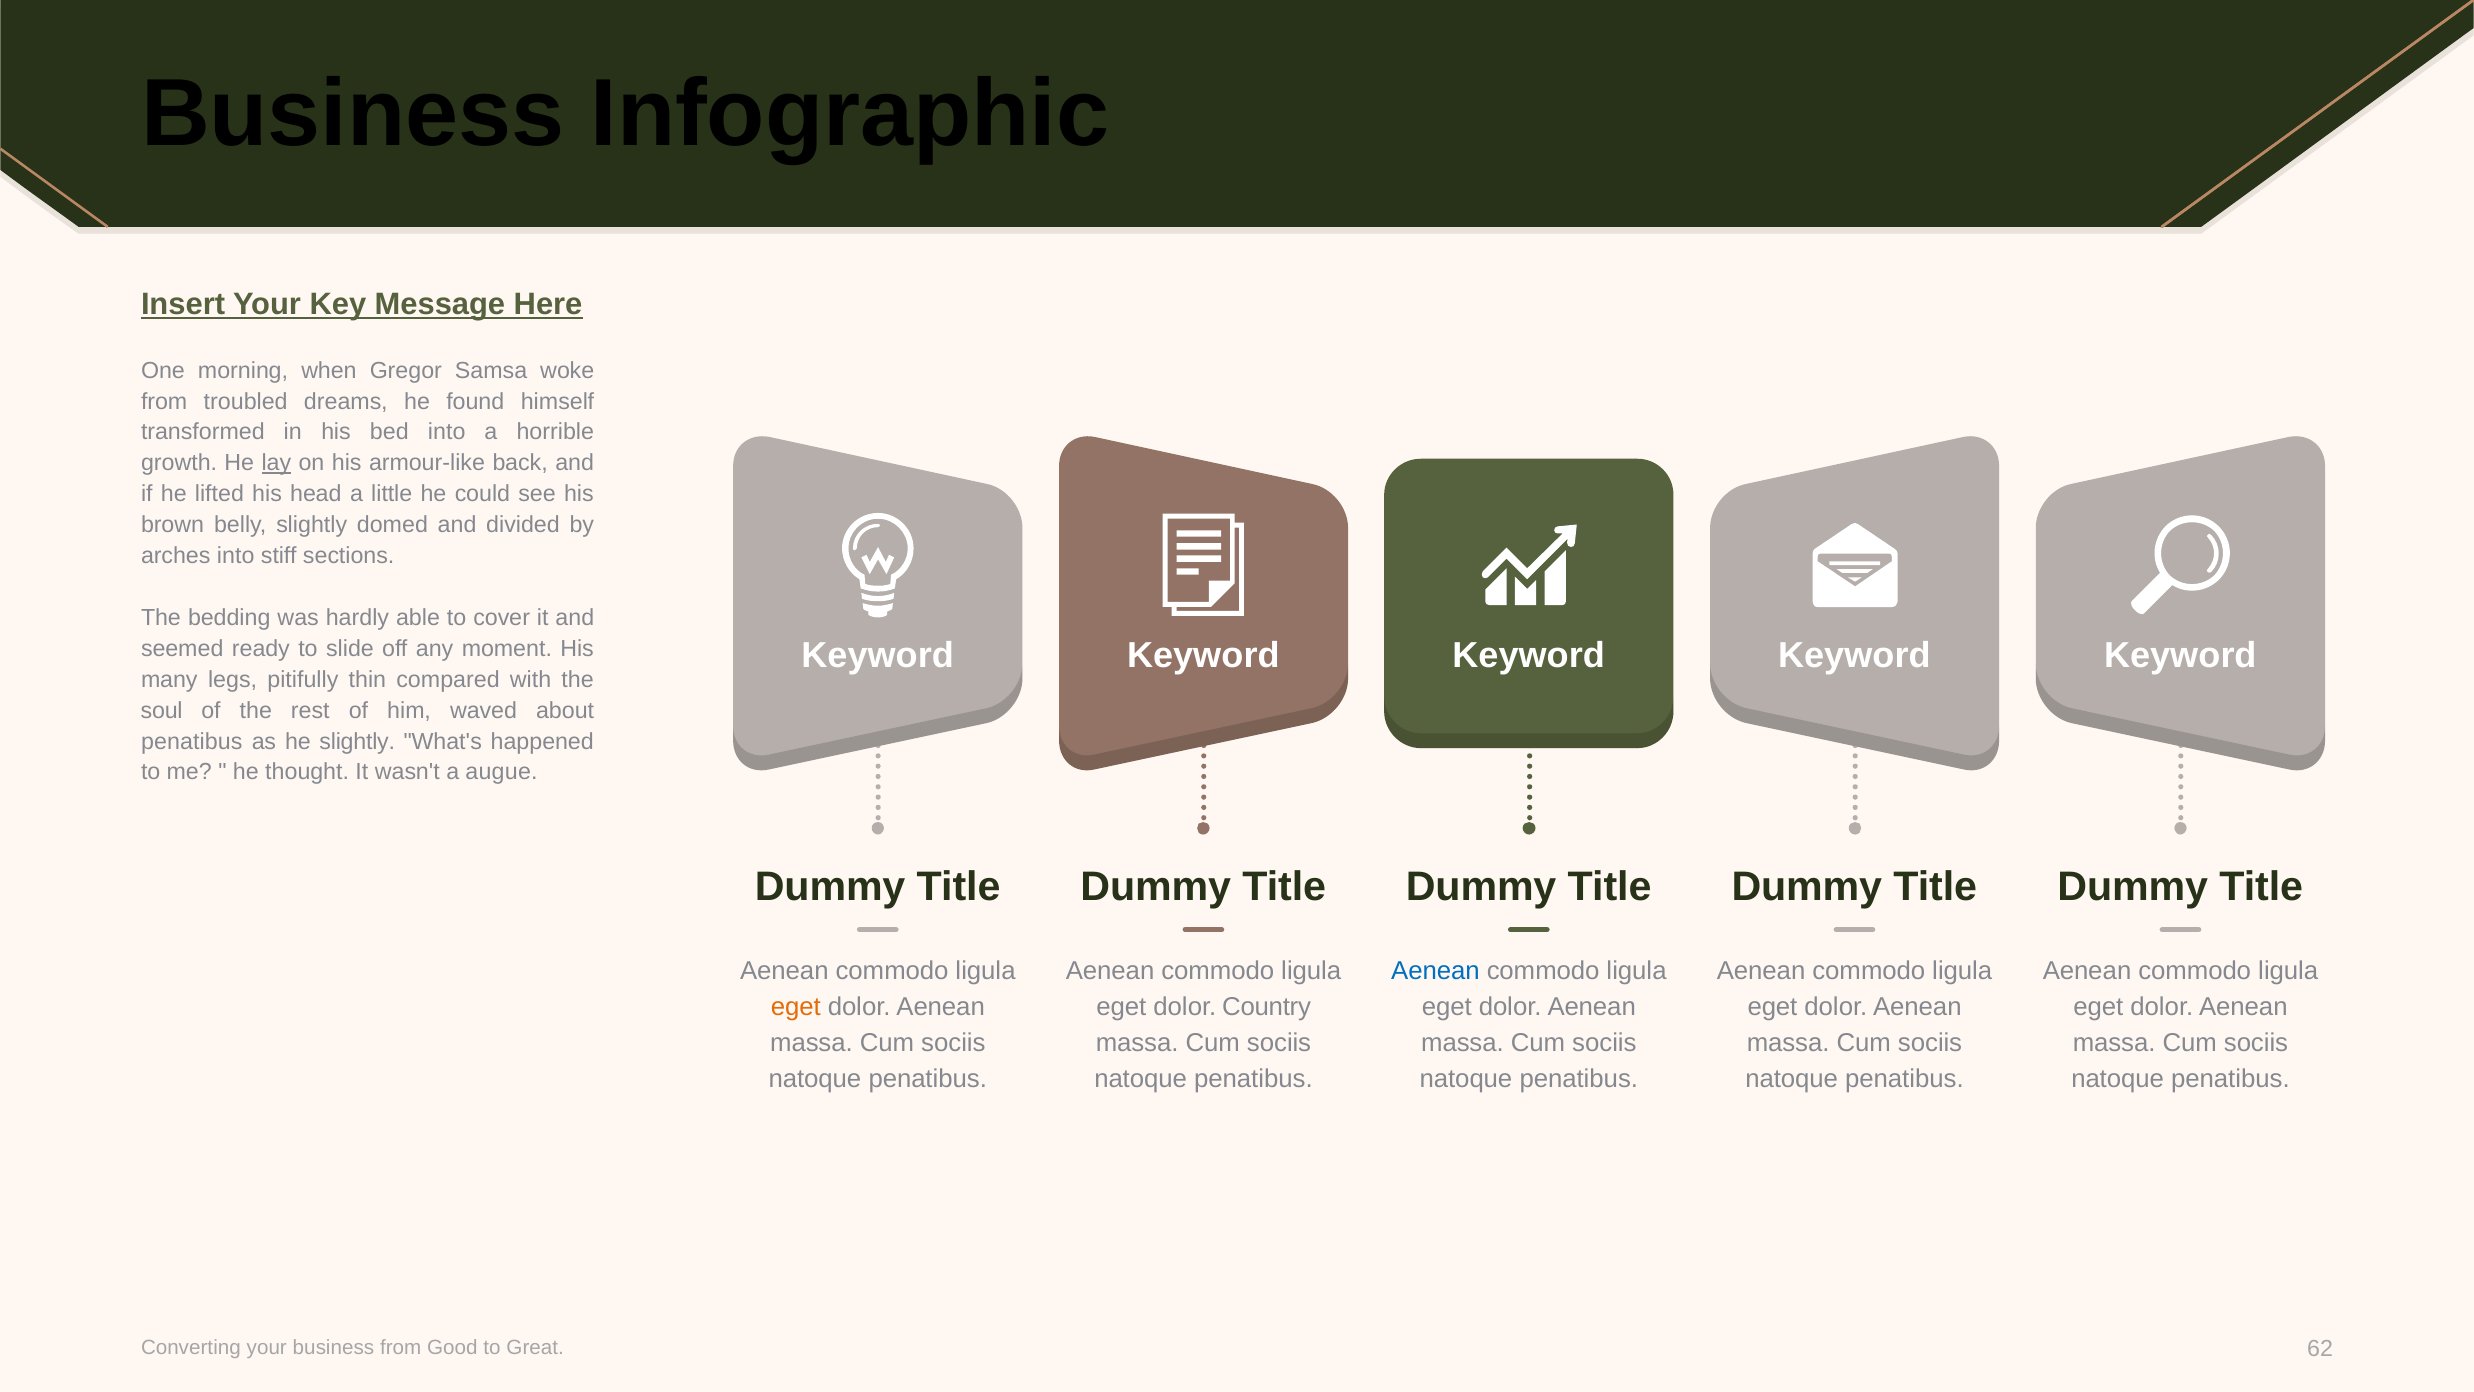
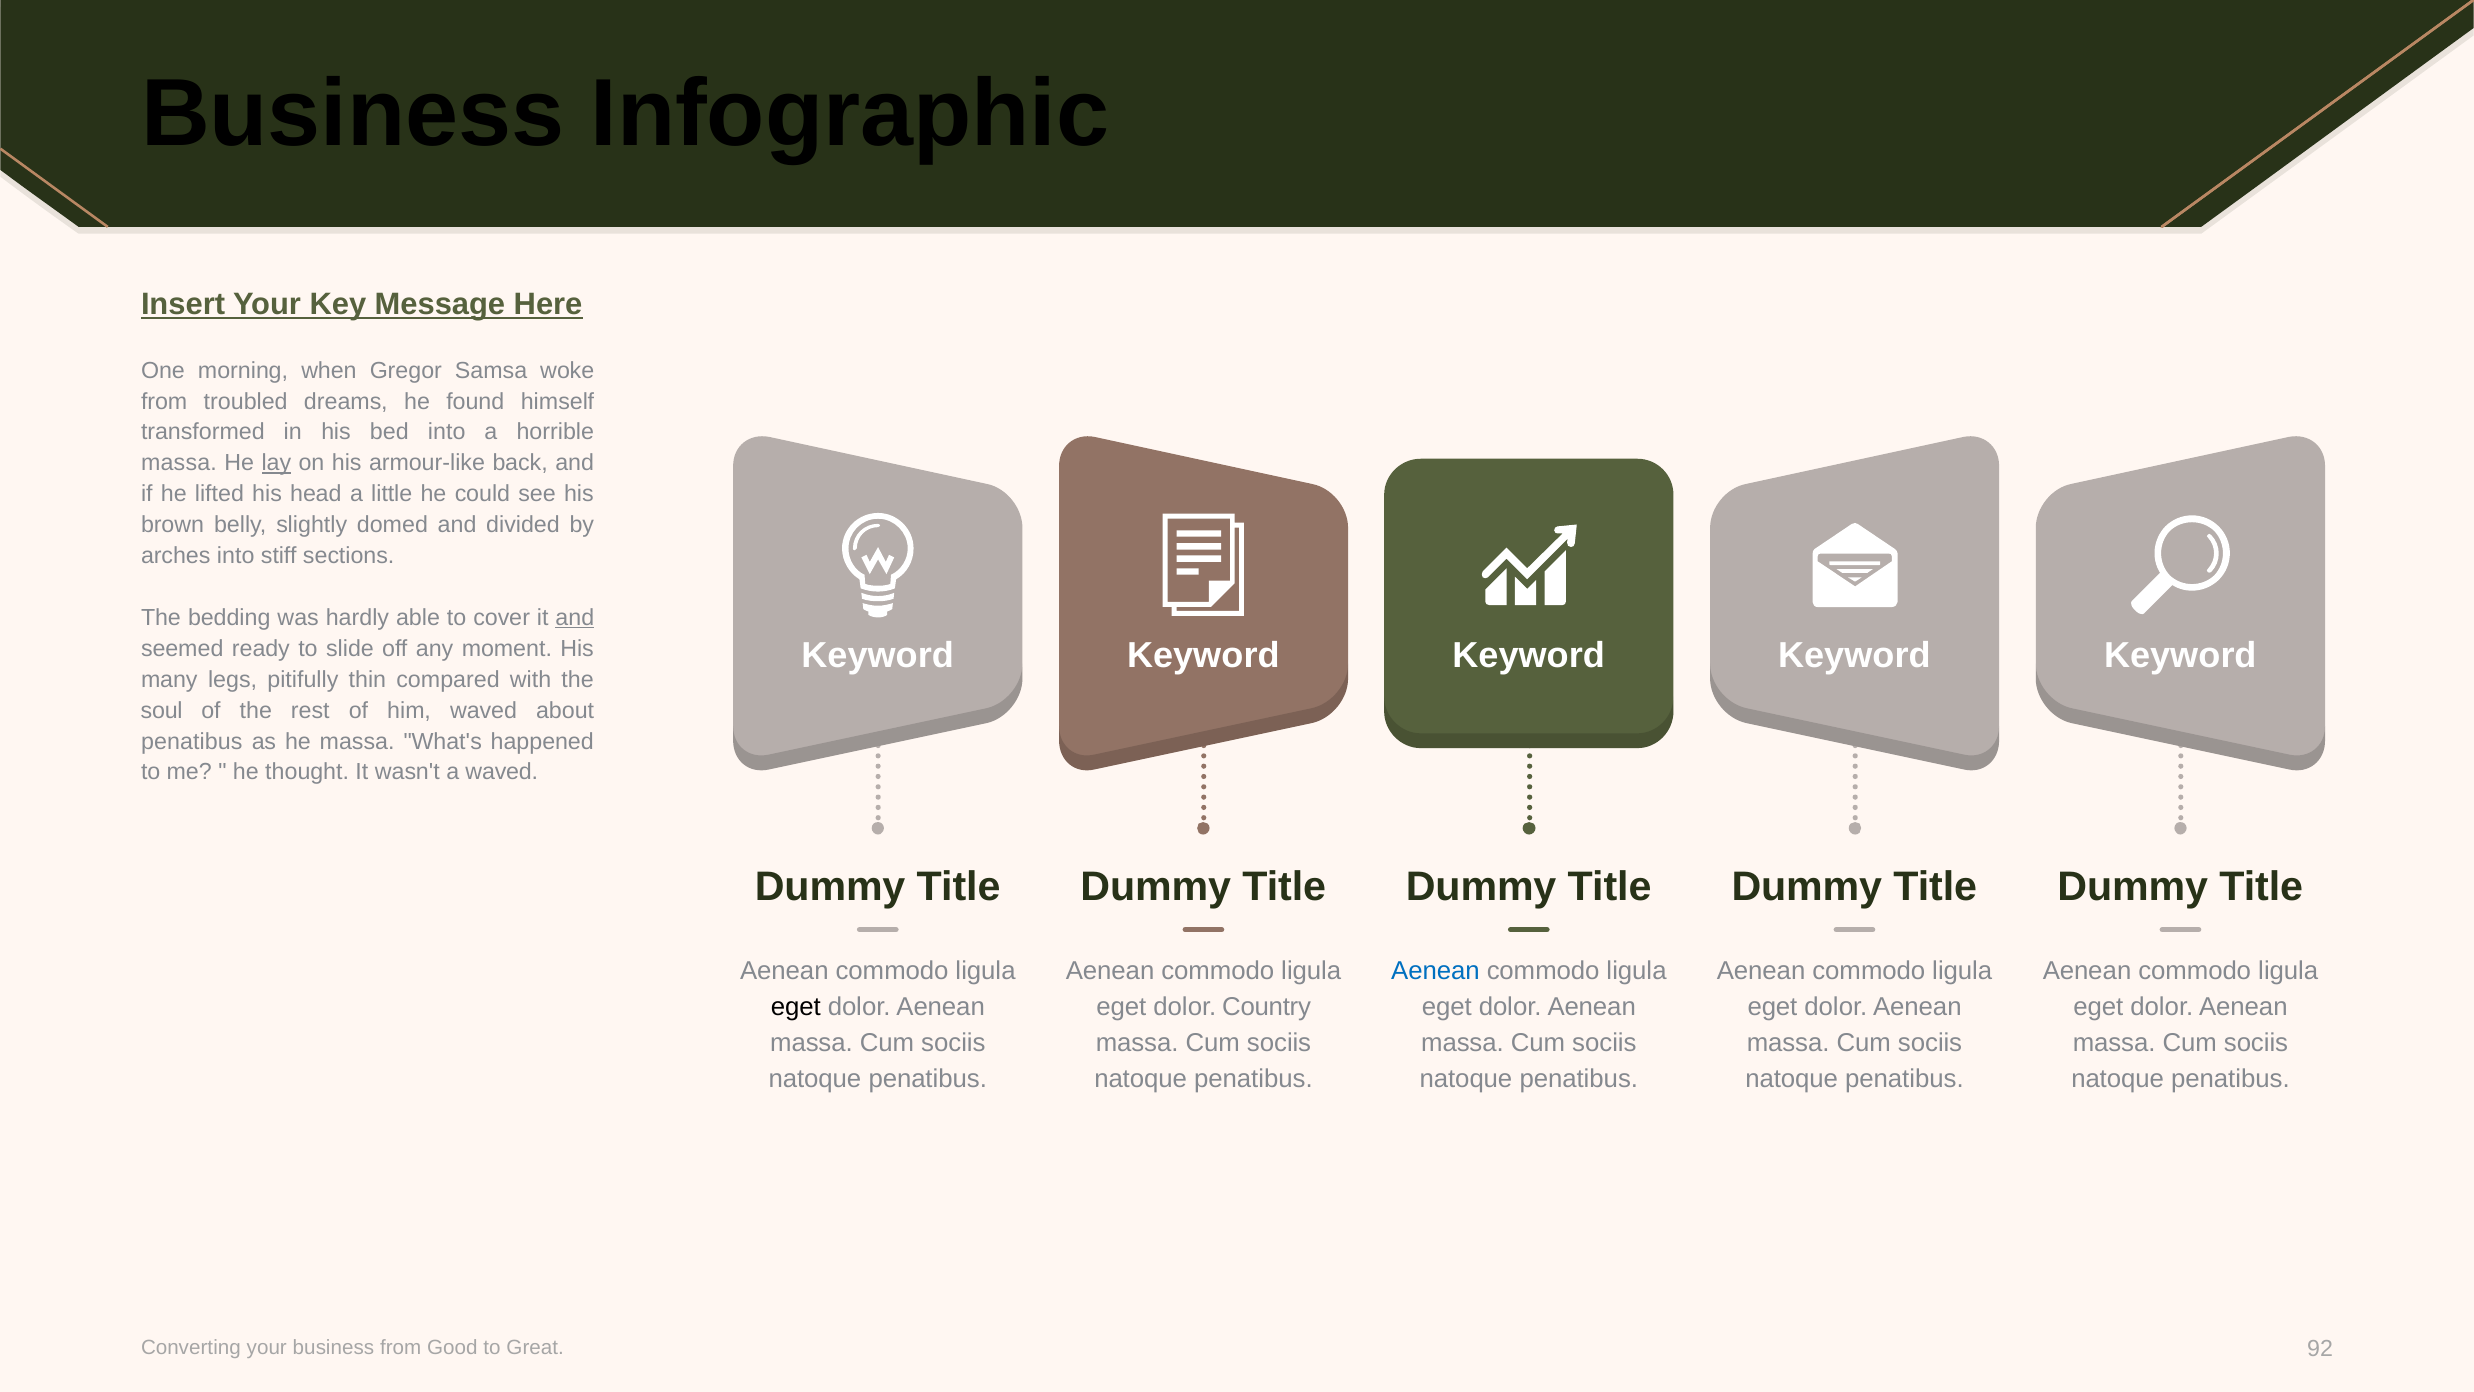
growth: growth -> massa (179, 463)
and underline: none -> present (575, 618)
he slightly: slightly -> massa (357, 741)
a augue: augue -> waved (502, 772)
eget colour: orange -> black (796, 1007)
62: 62 -> 92 (2320, 1349)
